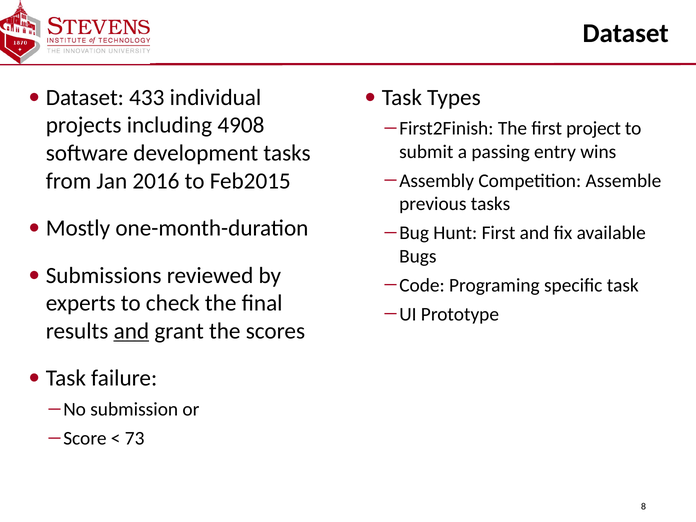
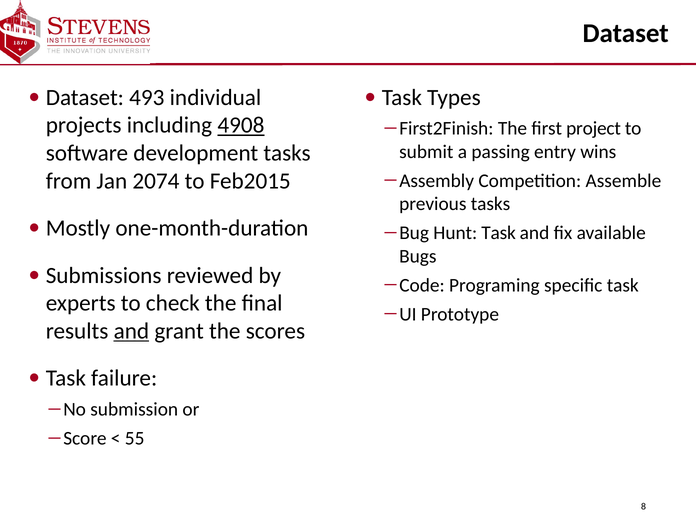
433: 433 -> 493 (147, 97)
4908 underline: none -> present (241, 125)
2016: 2016 -> 2074 (156, 181)
Hunt First: First -> Task (499, 233)
73: 73 -> 55 (135, 438)
